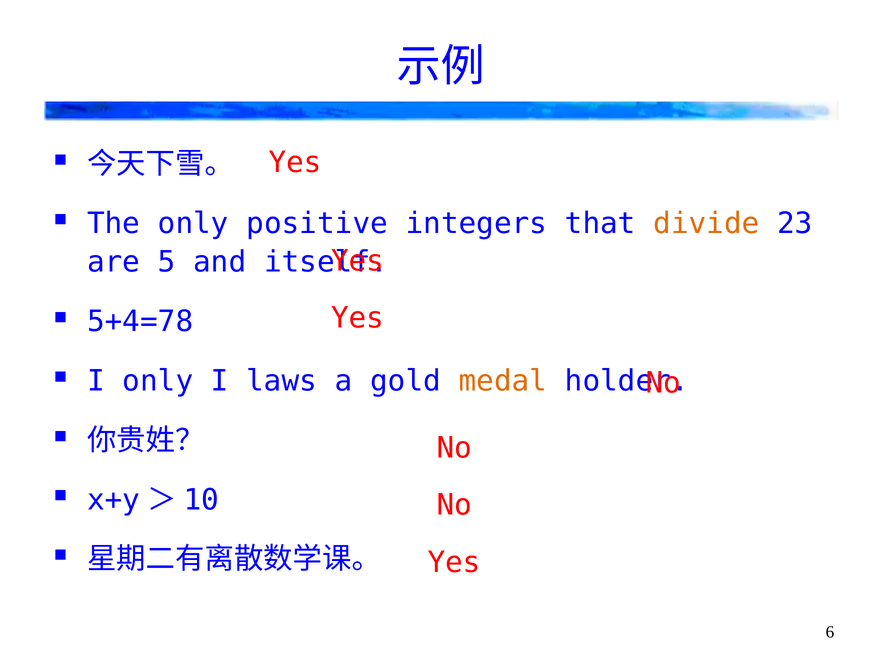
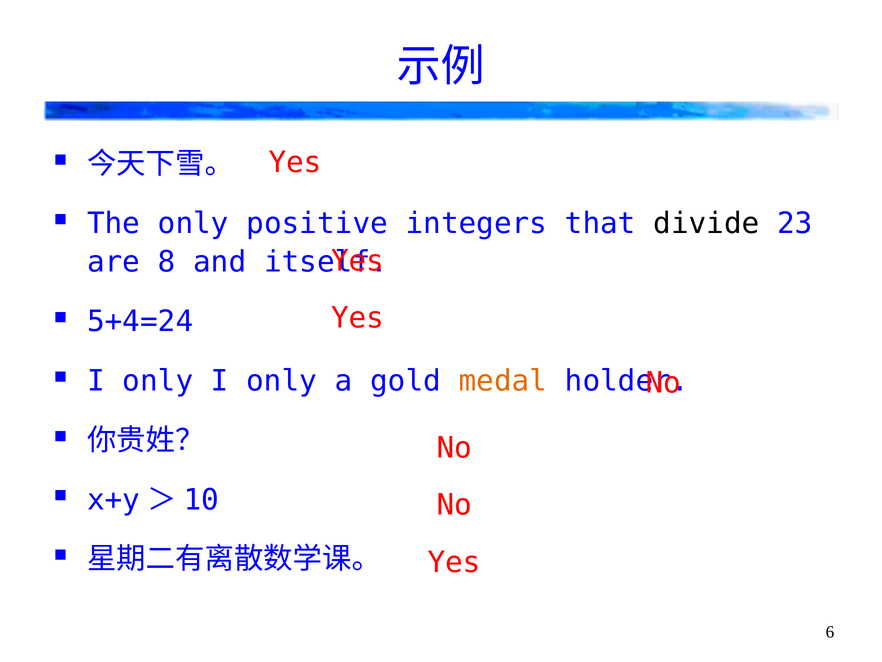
divide colour: orange -> black (707, 223)
5: 5 -> 8 (167, 262)
5+4=78: 5+4=78 -> 5+4=24 (140, 321)
laws: laws -> only (282, 381)
